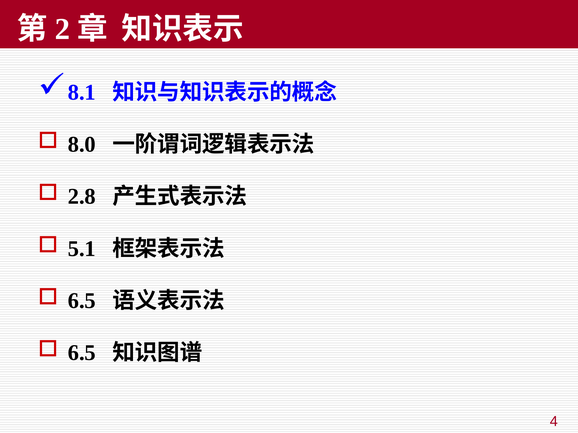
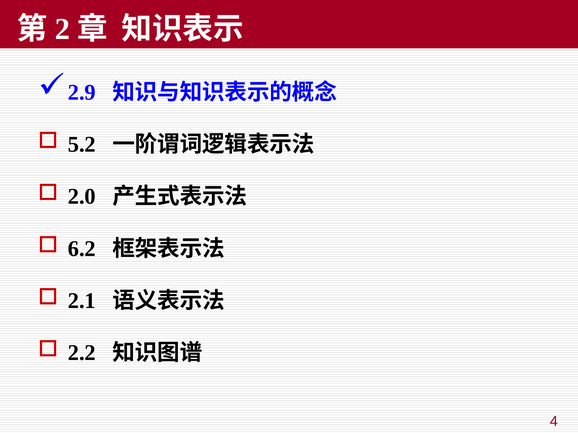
8.1: 8.1 -> 2.9 (82, 92)
8.0: 8.0 -> 5.2 (82, 145)
2.8: 2.8 -> 2.0 (82, 197)
5.1: 5.1 -> 6.2 (82, 249)
6.5: 6.5 -> 2.1 (82, 301)
6.5: 6.5 -> 2.2 (82, 353)
